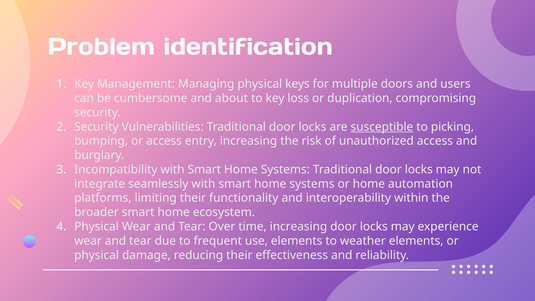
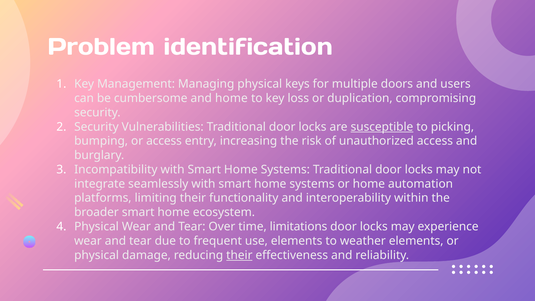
and about: about -> home (231, 98)
time increasing: increasing -> limitations (299, 227)
their underline: none -> present (239, 255)
